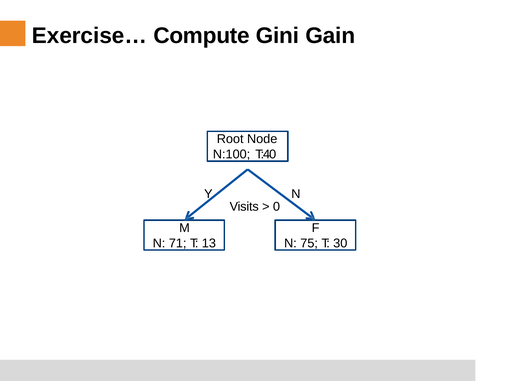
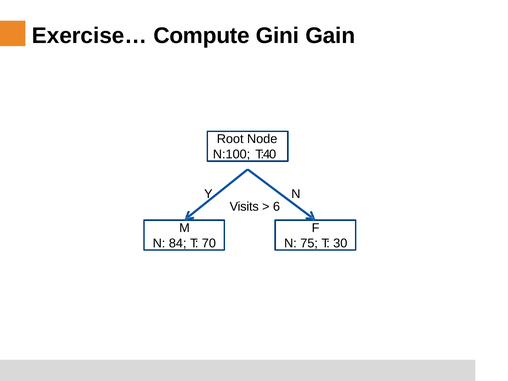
0: 0 -> 6 (277, 207)
71: 71 -> 84 (178, 243)
13: 13 -> 70 (209, 243)
